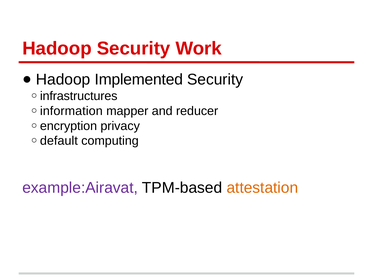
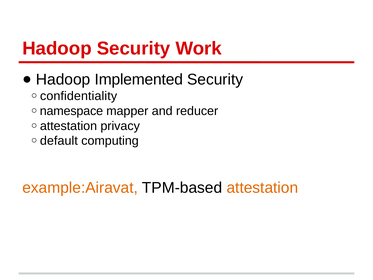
infrastructures: infrastructures -> confidentiality (79, 96)
information: information -> namespace (71, 111)
encryption: encryption -> attestation (68, 126)
example:Airavat colour: purple -> orange (80, 188)
